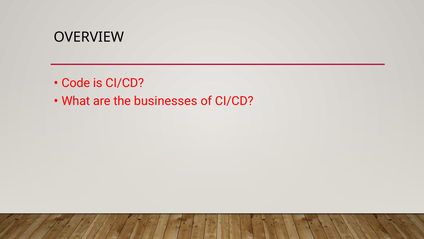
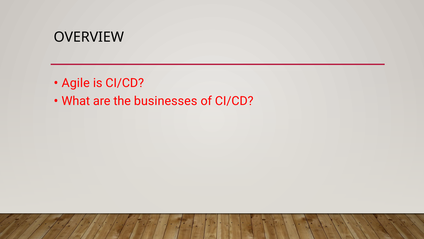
Code: Code -> Agile (76, 83)
